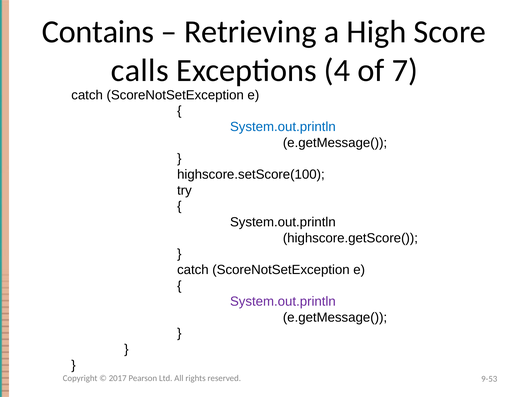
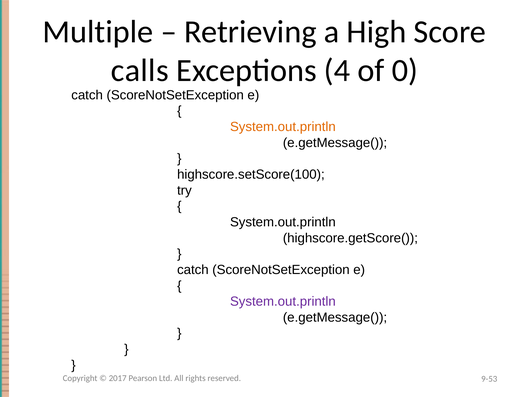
Contains: Contains -> Multiple (98, 32)
7: 7 -> 0 (405, 71)
System.out.println colour: blue -> orange (283, 127)
